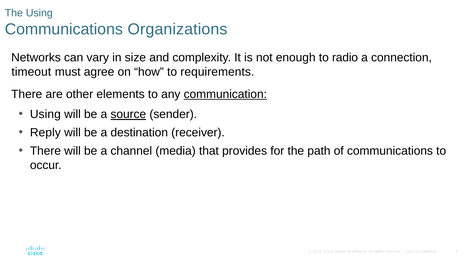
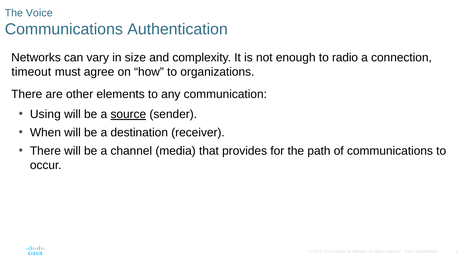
The Using: Using -> Voice (39, 13)
Organizations: Organizations -> Authentication (178, 29)
requirements: requirements -> organizations (217, 72)
communication underline: present -> none (225, 94)
Reply: Reply -> When (45, 133)
